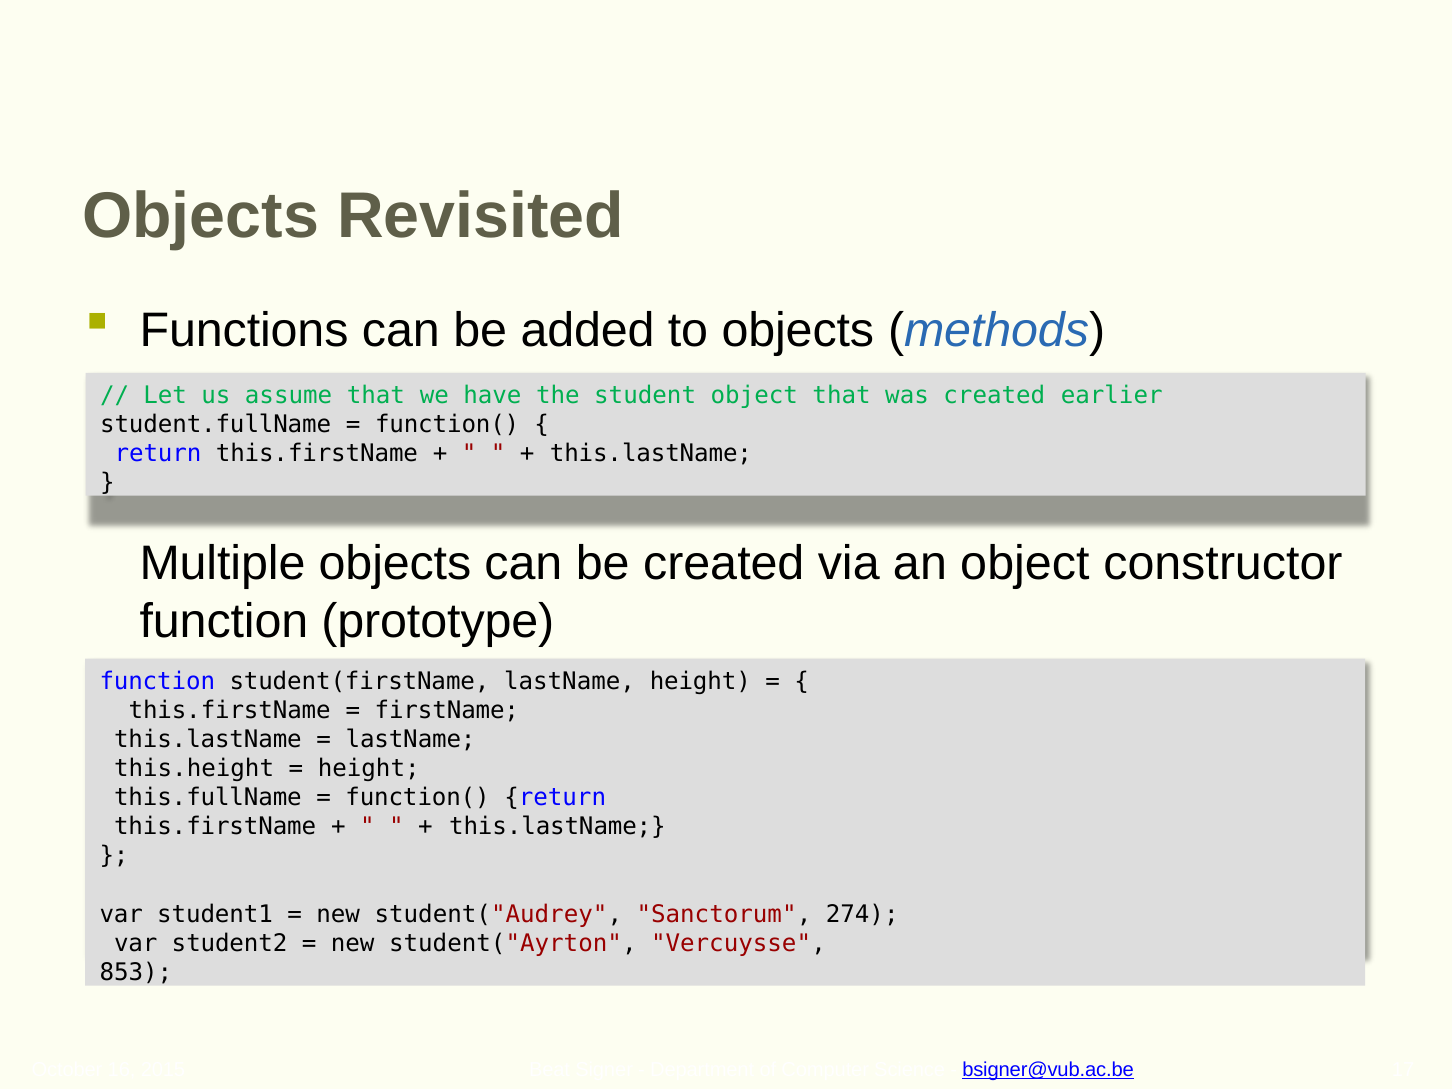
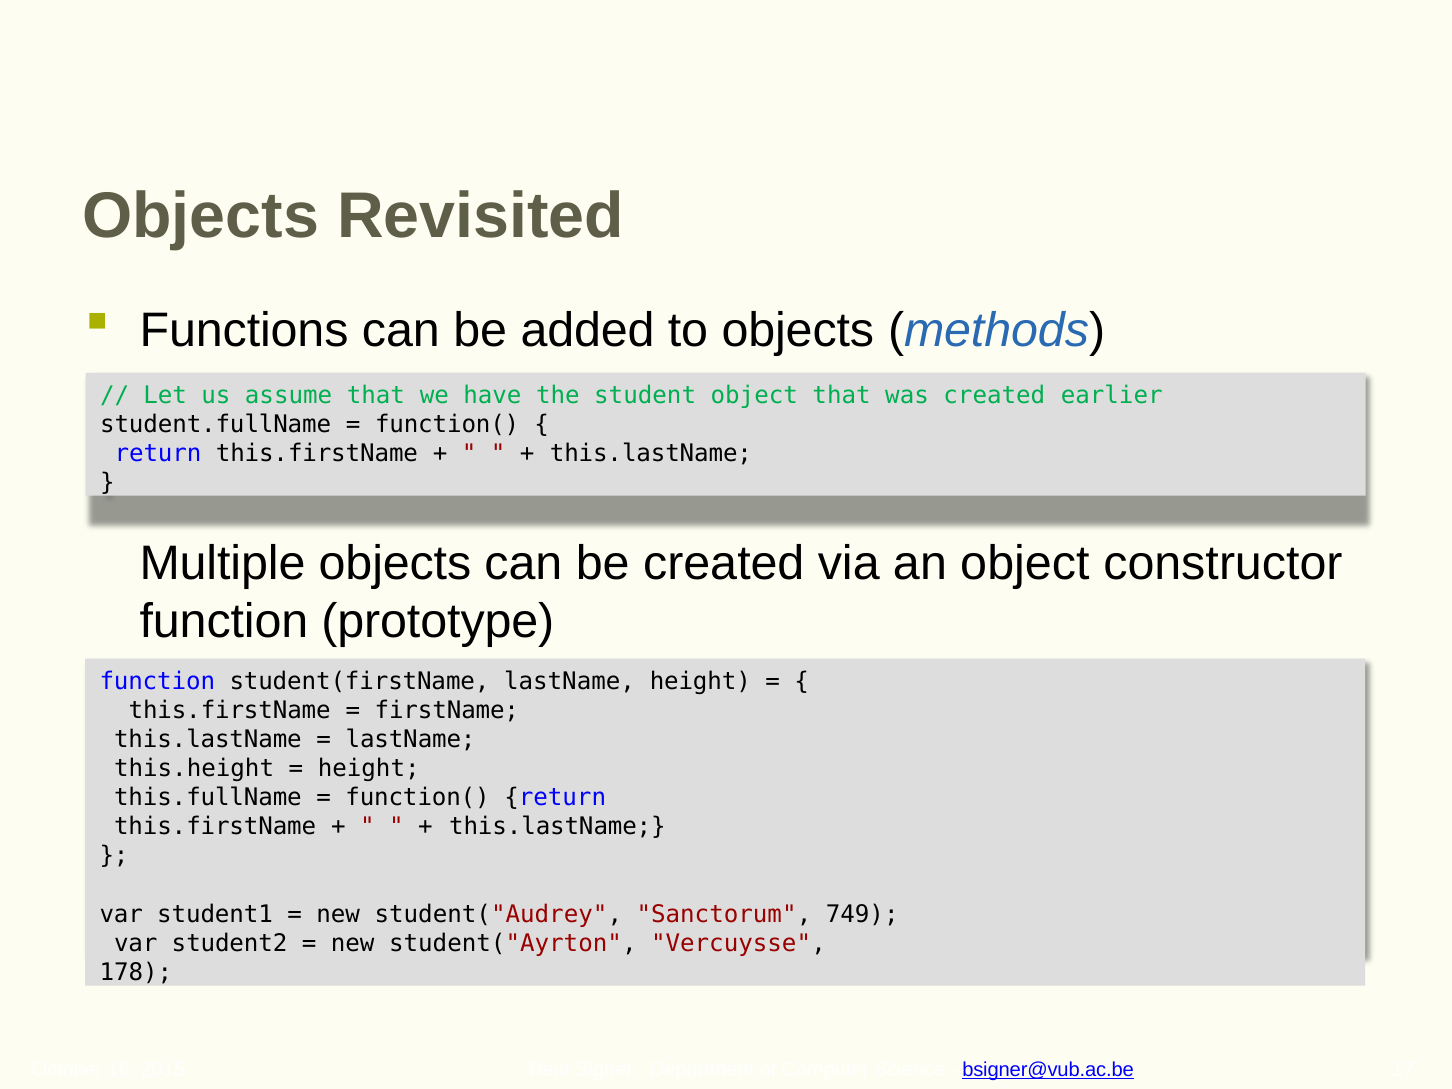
274: 274 -> 749 (862, 915)
853: 853 -> 178 (136, 973)
